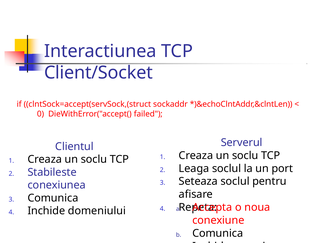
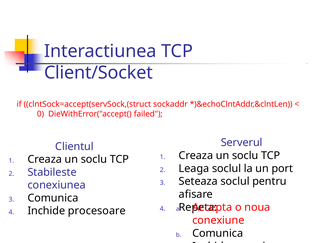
domeniului: domeniului -> procesoare (97, 211)
